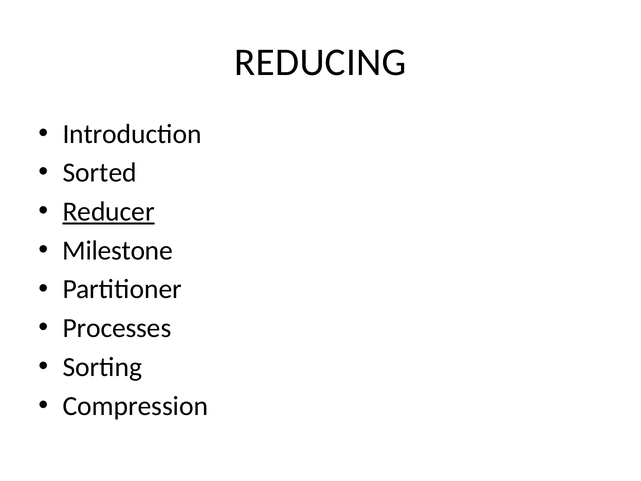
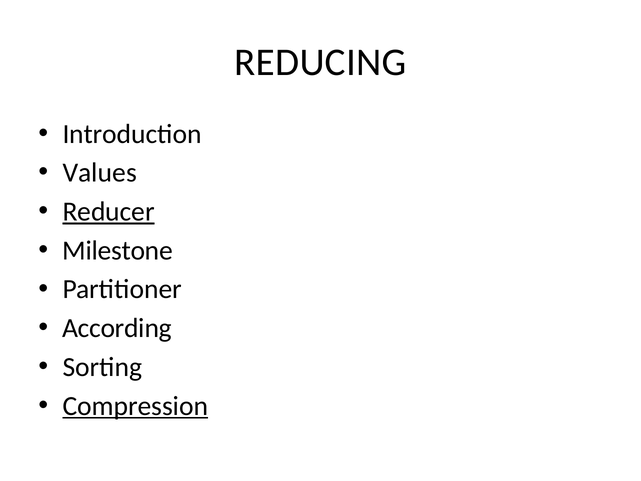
Sorted: Sorted -> Values (100, 173)
Processes: Processes -> According (117, 328)
Compression underline: none -> present (135, 406)
